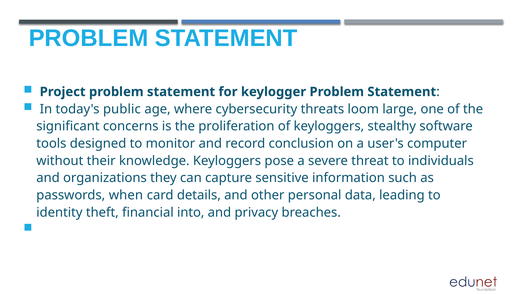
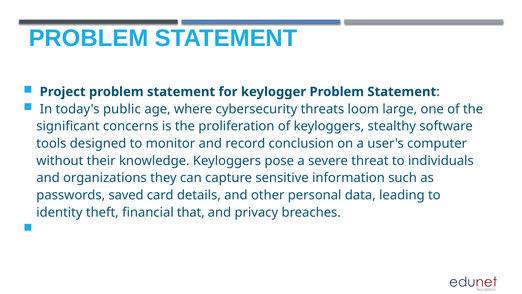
when: when -> saved (126, 195)
into: into -> that (191, 212)
